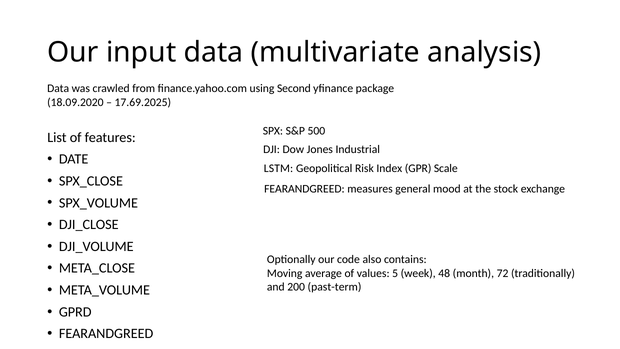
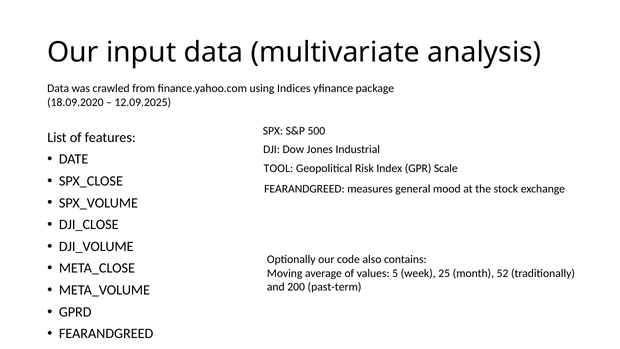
Second: Second -> Indices (294, 88)
17.69.2025: 17.69.2025 -> 12.09.2025 (143, 102)
LSTM: LSTM -> TOOL (278, 168)
48: 48 -> 25 (444, 273)
72: 72 -> 52 (503, 273)
